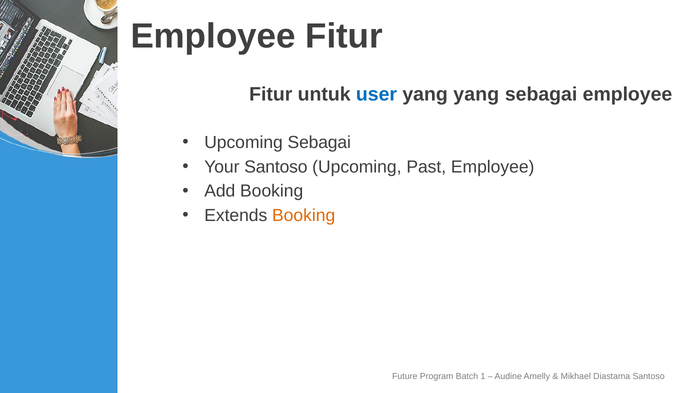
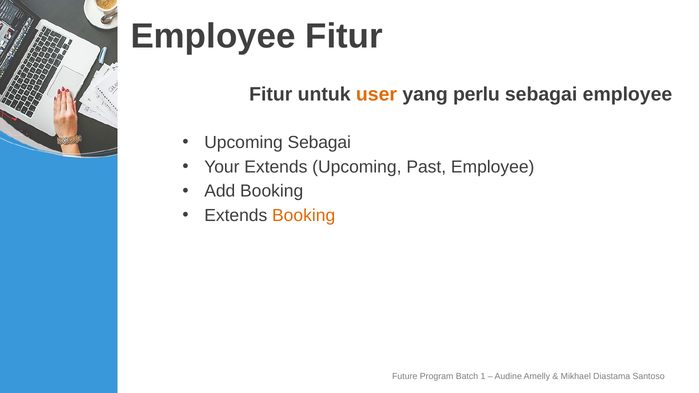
user colour: blue -> orange (376, 94)
yang yang: yang -> perlu (476, 94)
Your Santoso: Santoso -> Extends (276, 167)
